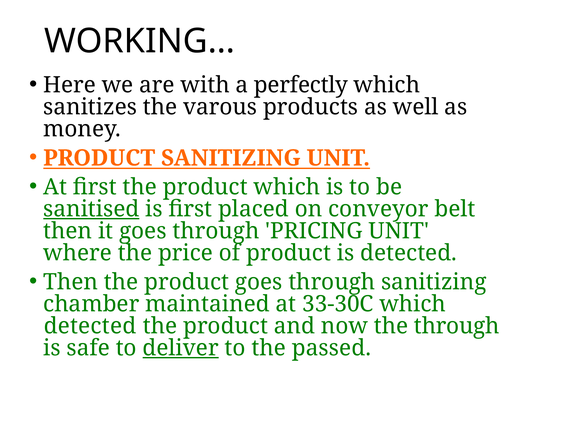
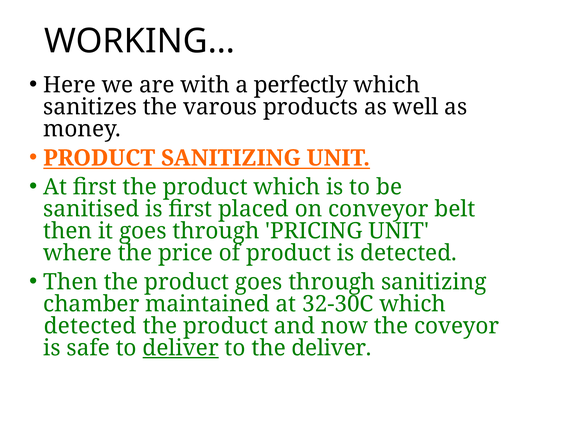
sanitised underline: present -> none (91, 209)
33-30C: 33-30C -> 32-30C (338, 304)
the through: through -> coveyor (457, 326)
the passed: passed -> deliver (332, 348)
